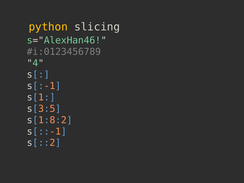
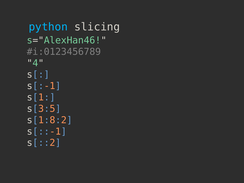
python colour: yellow -> light blue (48, 27)
